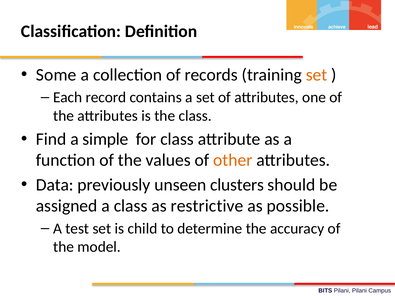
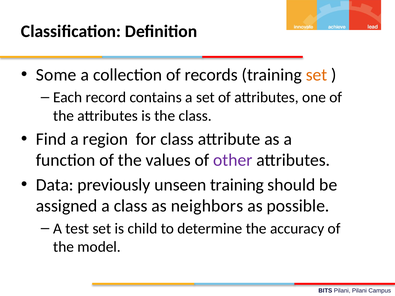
simple: simple -> region (105, 139)
other colour: orange -> purple (233, 160)
unseen clusters: clusters -> training (237, 185)
restrictive: restrictive -> neighbors (207, 206)
